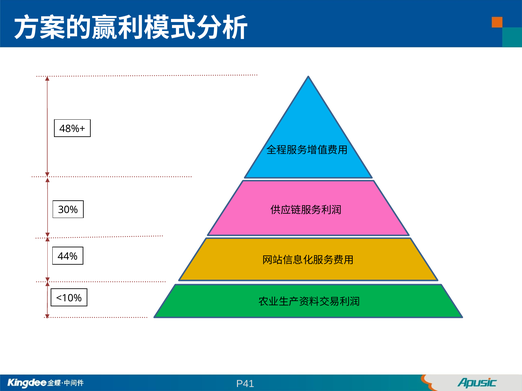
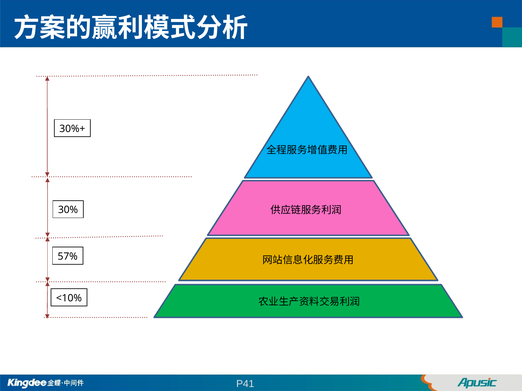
48%+: 48%+ -> 30%+ (72, 129)
44%: 44% -> 57% (68, 257)
